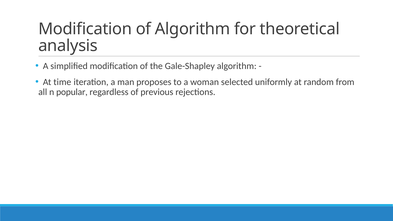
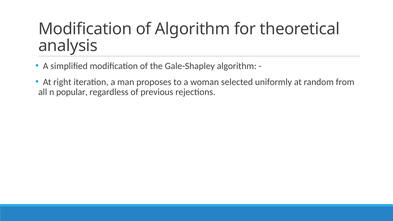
time: time -> right (62, 82)
